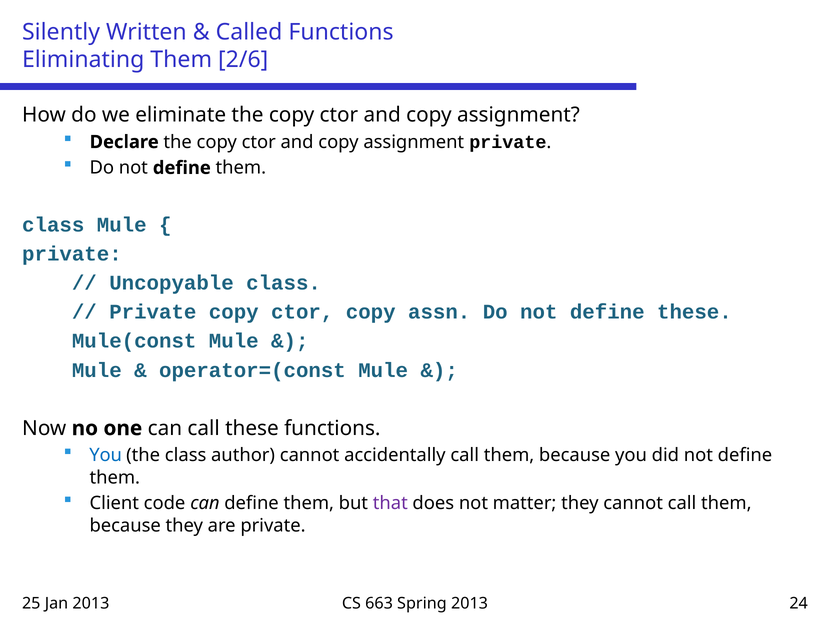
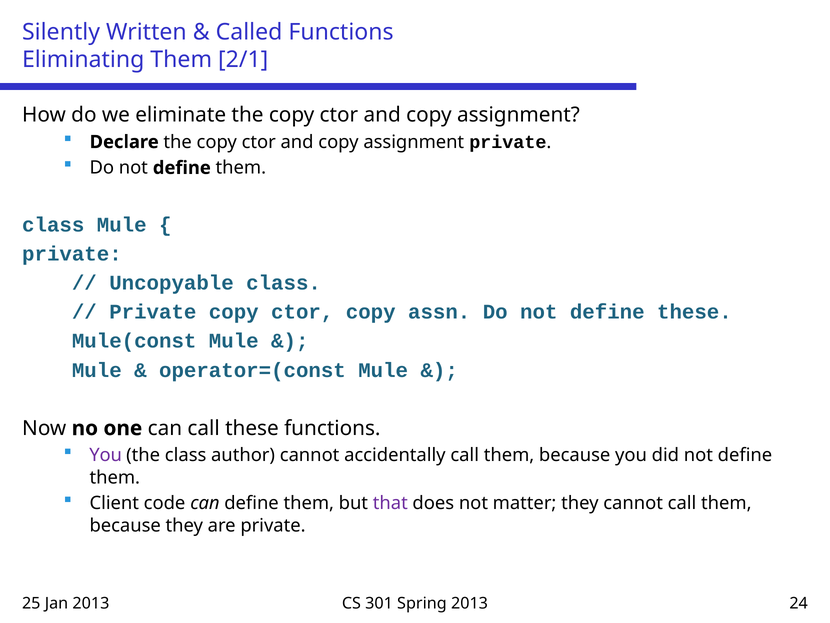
2/6: 2/6 -> 2/1 (243, 60)
You colour: blue -> purple (106, 455)
663: 663 -> 301 (379, 603)
